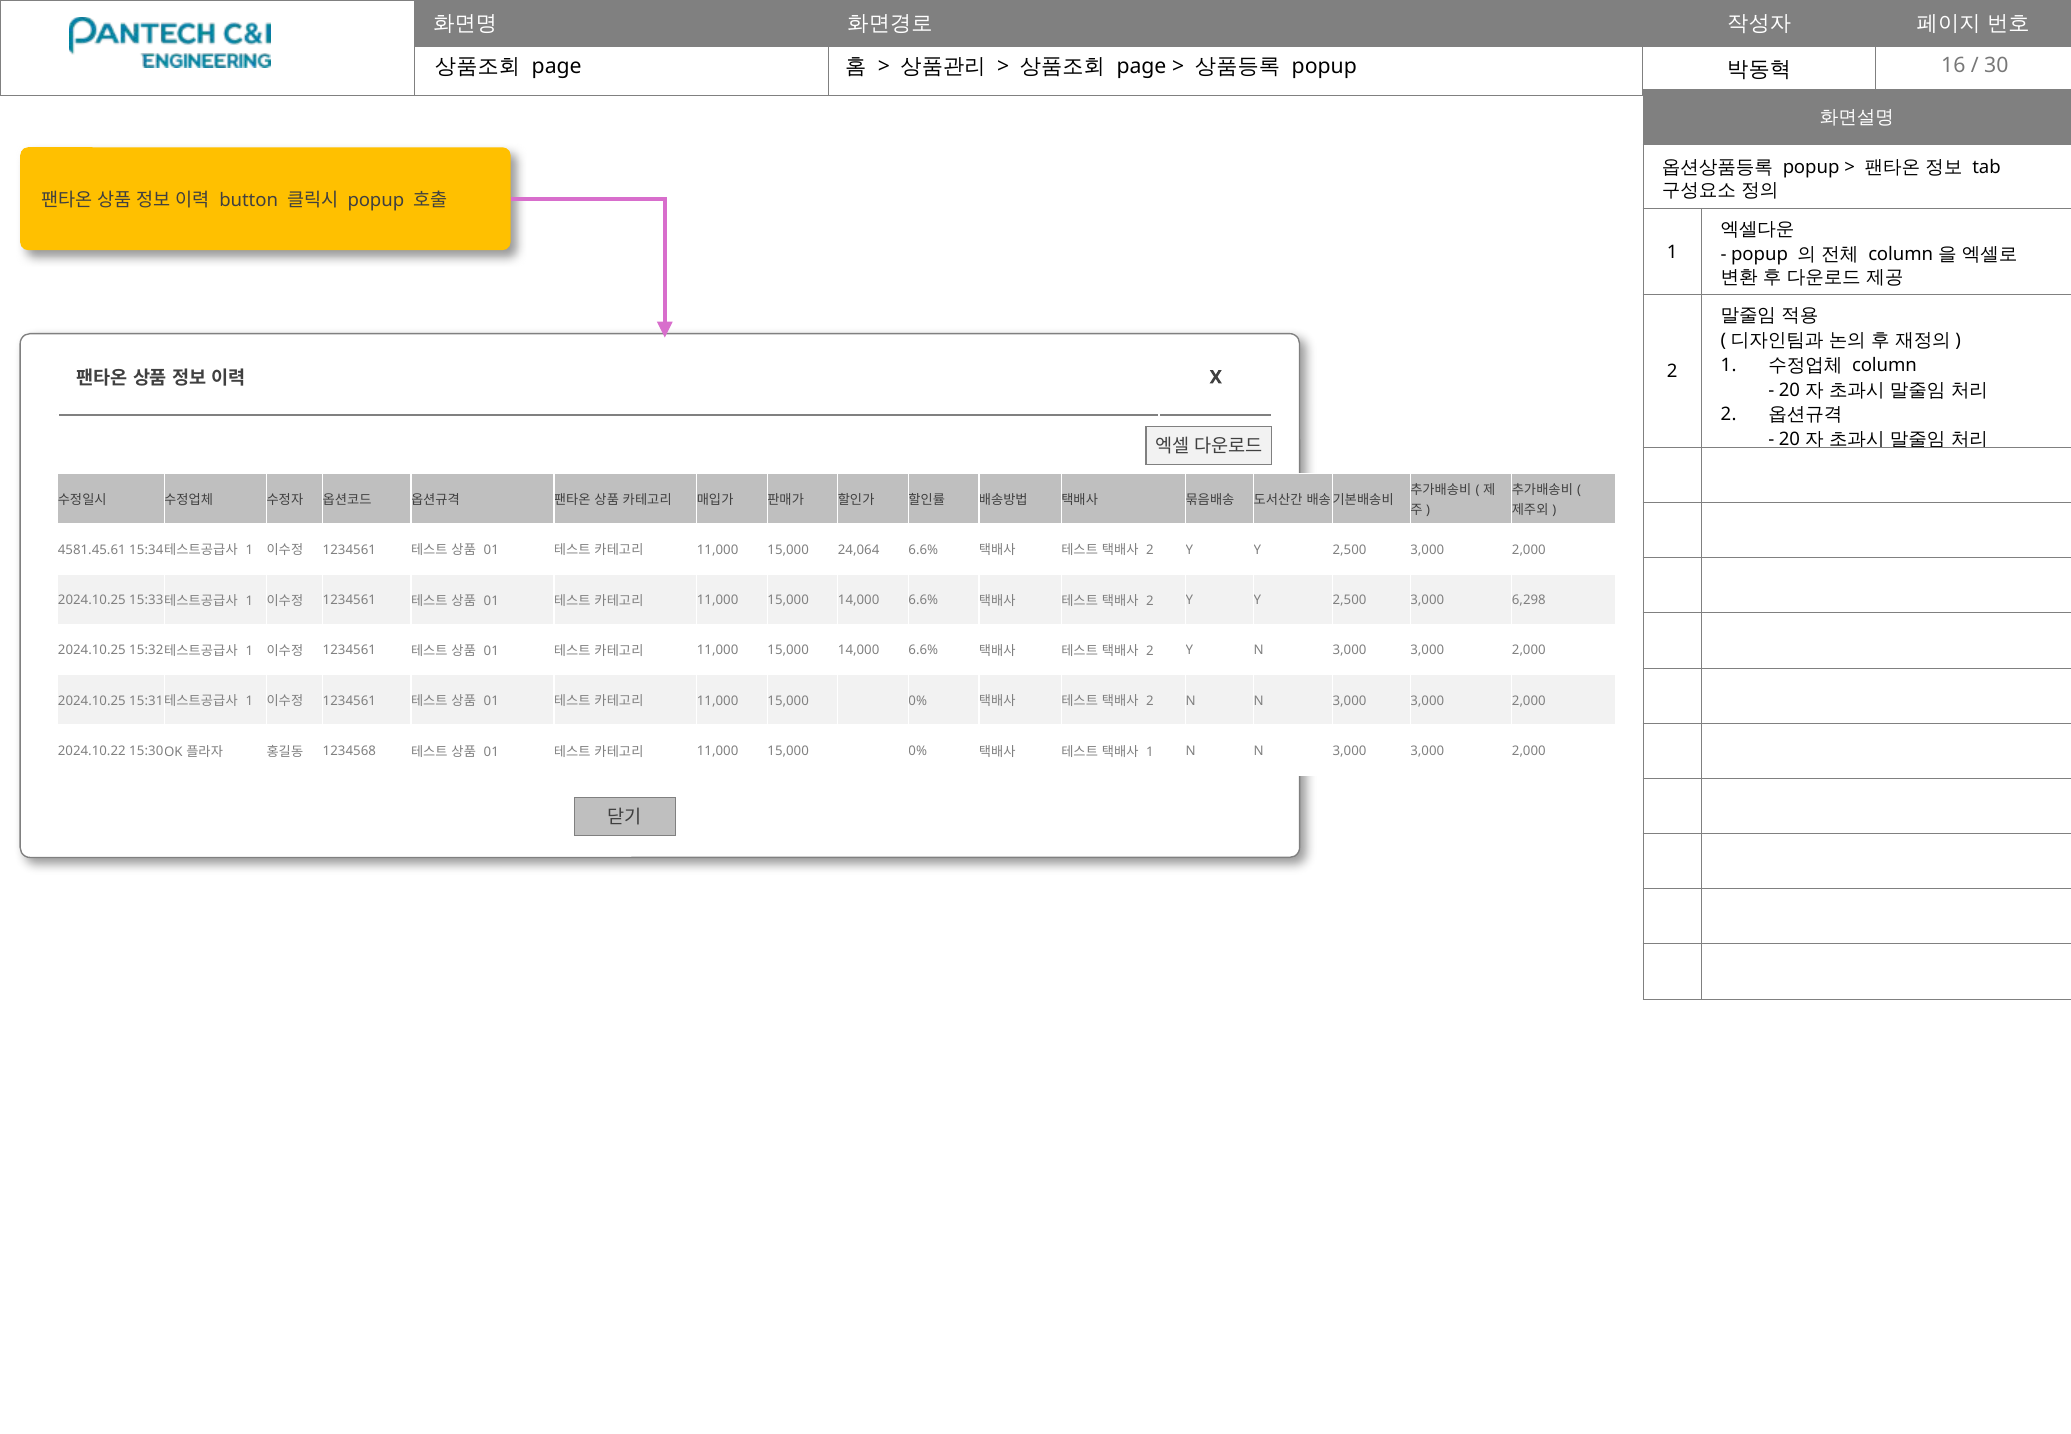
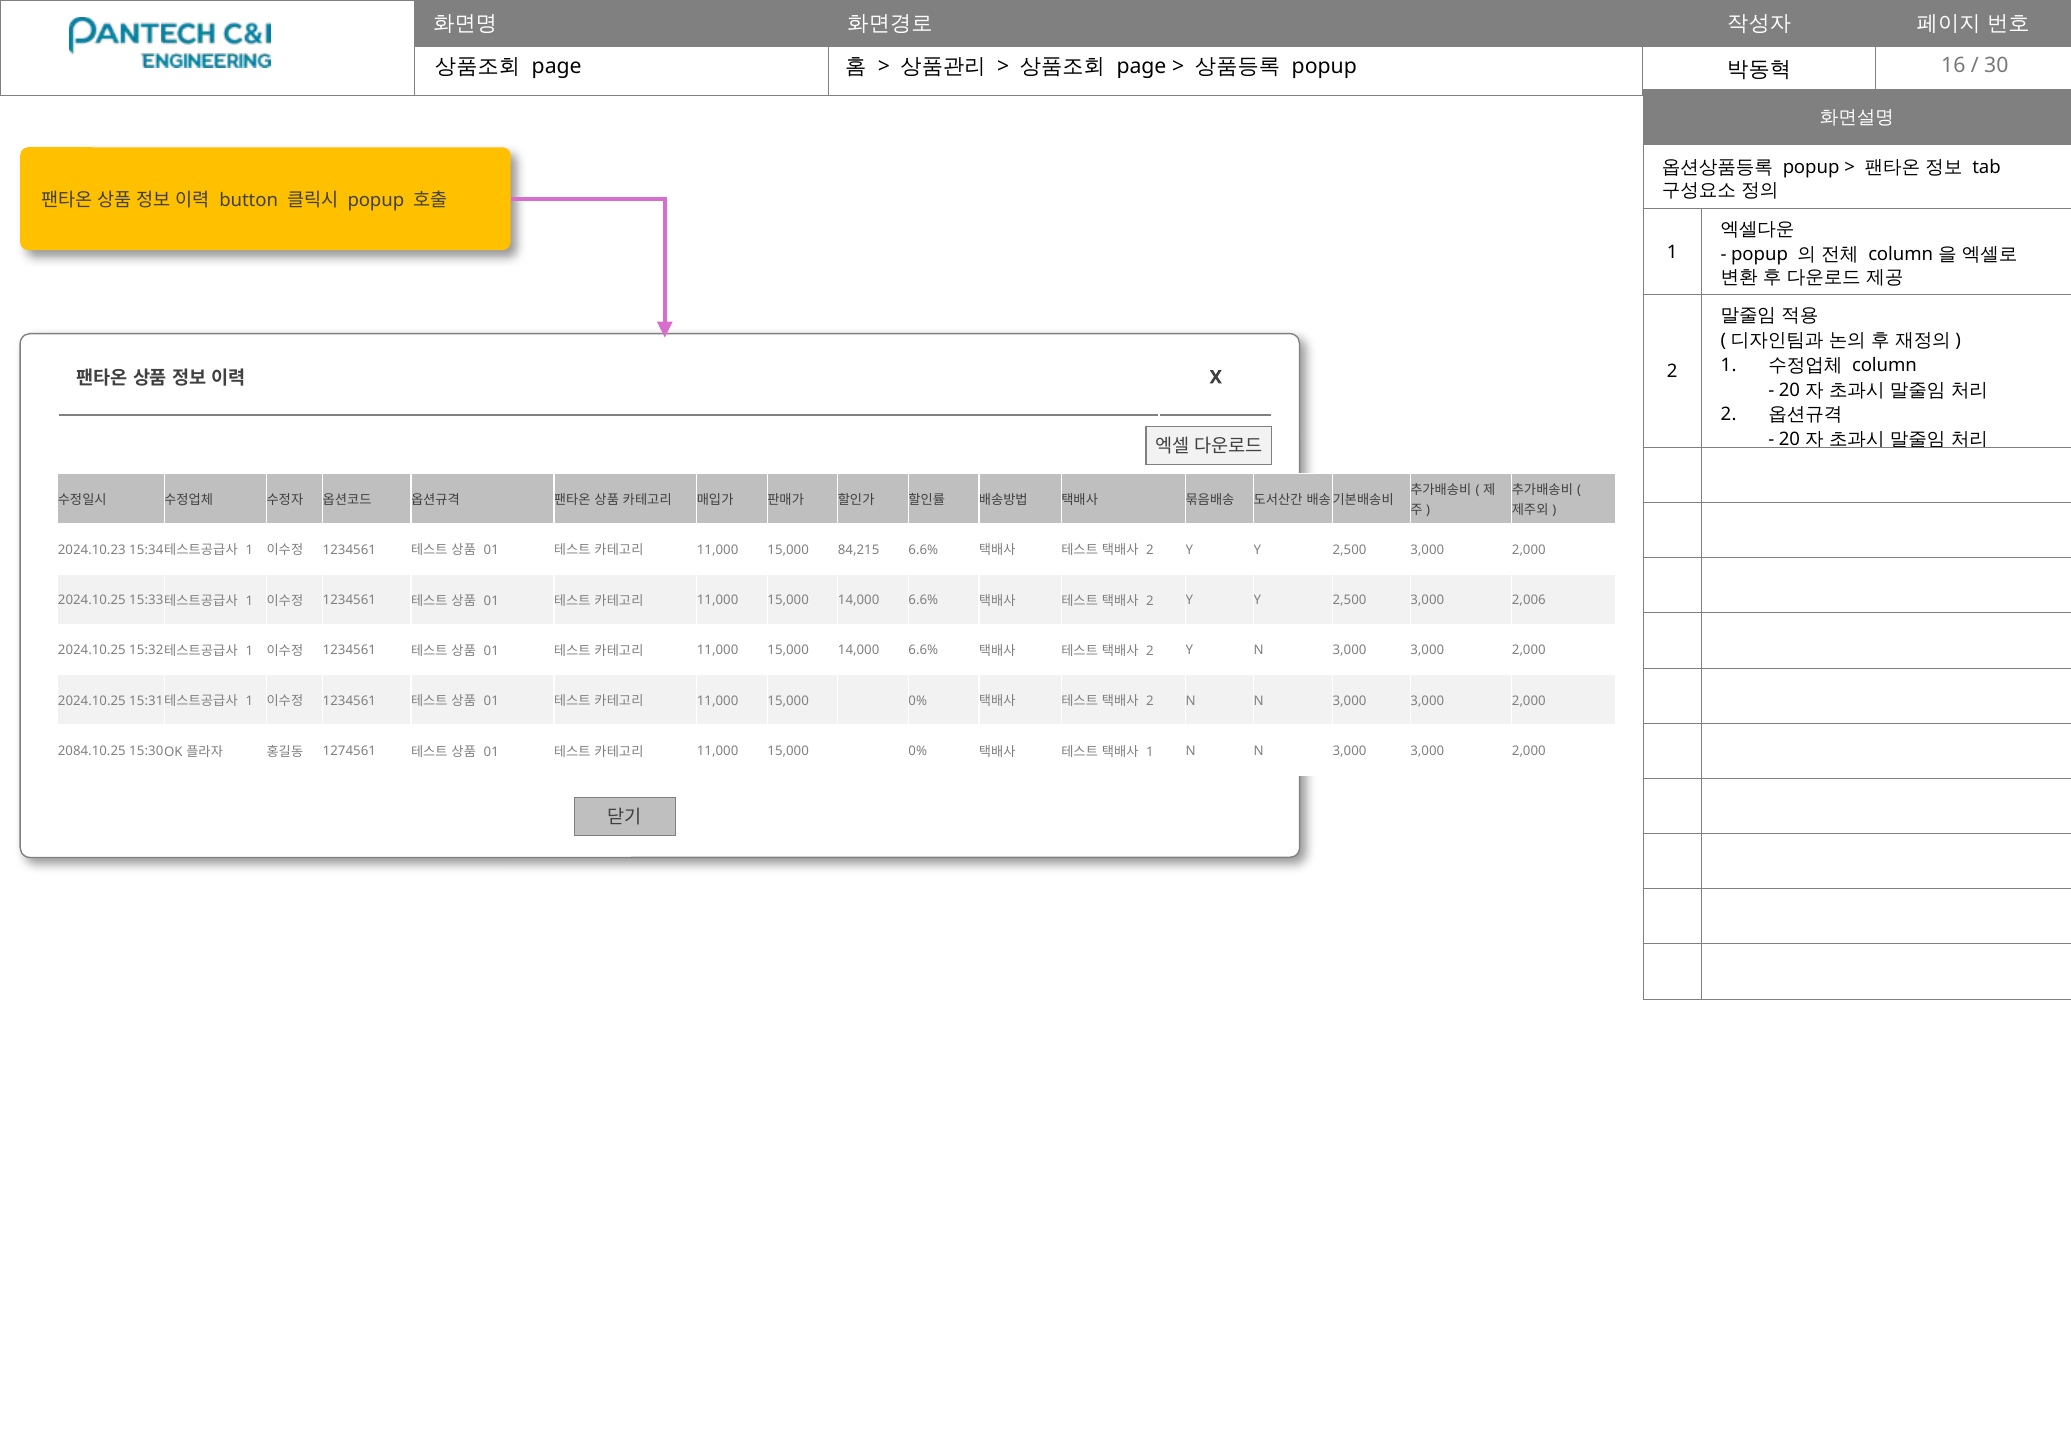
4581.45.61: 4581.45.61 -> 2024.10.23 (92, 550)
24,064: 24,064 -> 84,215 (859, 550)
6,298: 6,298 -> 2,006 (1529, 600)
2024.10.22: 2024.10.22 -> 2084.10.25 (92, 751)
1234568: 1234568 -> 1274561 (349, 751)
